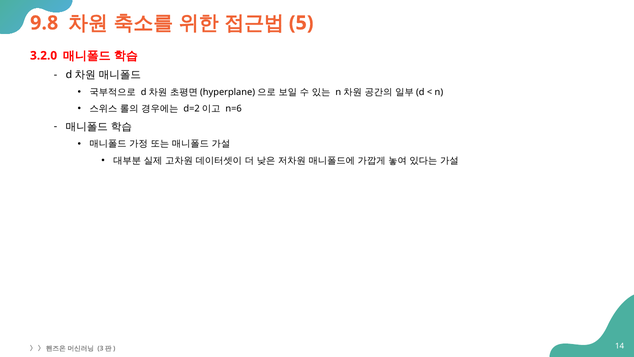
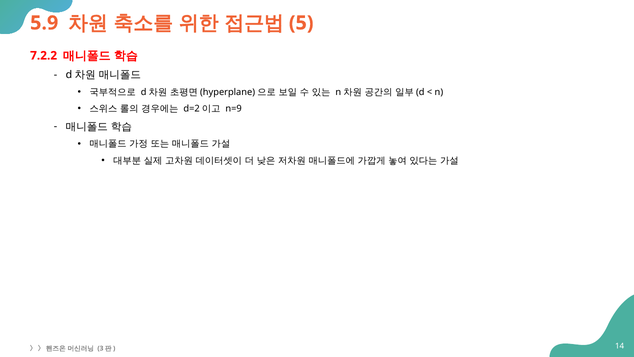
9.8: 9.8 -> 5.9 (44, 23)
3.2.0: 3.2.0 -> 7.2.2 (44, 56)
n=6: n=6 -> n=9 (234, 109)
